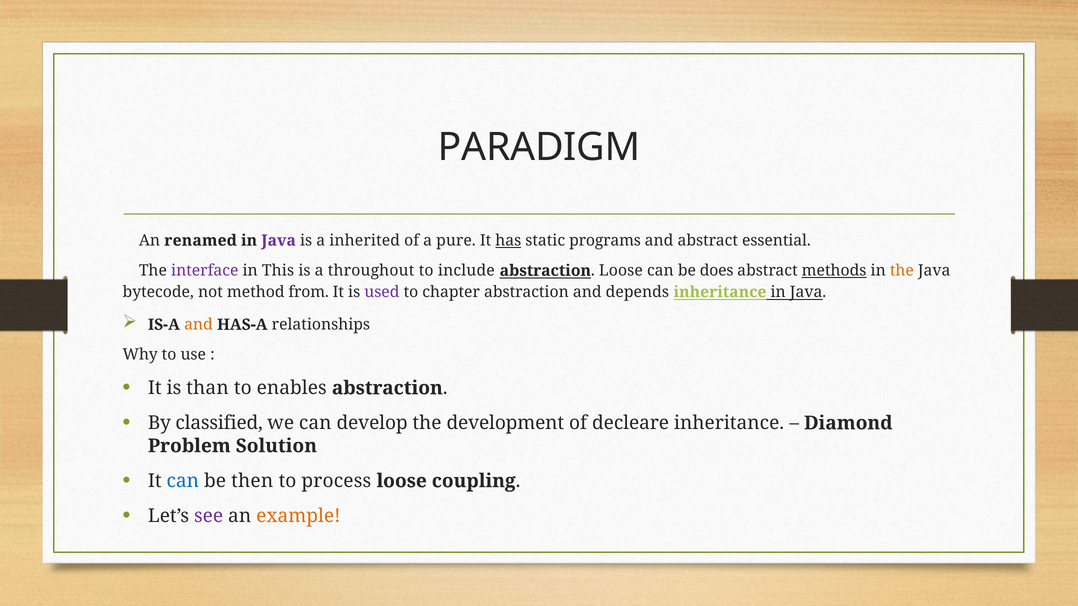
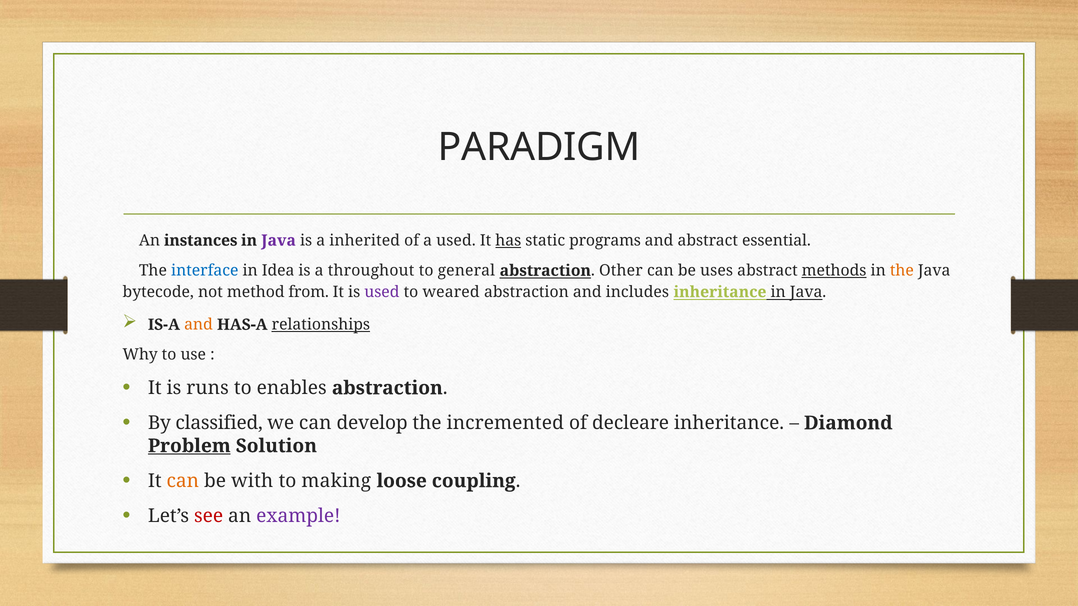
renamed: renamed -> instances (201, 241)
a pure: pure -> used (456, 241)
interface colour: purple -> blue (205, 271)
This: This -> Idea (278, 271)
include: include -> general (466, 271)
abstraction Loose: Loose -> Other (621, 271)
does: does -> uses (717, 271)
chapter: chapter -> weared (451, 292)
depends: depends -> includes (637, 292)
relationships underline: none -> present (321, 325)
than: than -> runs (208, 388)
development: development -> incremented (505, 423)
Problem underline: none -> present (189, 446)
can colour: blue -> orange (183, 481)
then: then -> with (252, 481)
process: process -> making (336, 481)
see colour: purple -> red (209, 516)
example colour: orange -> purple (298, 516)
